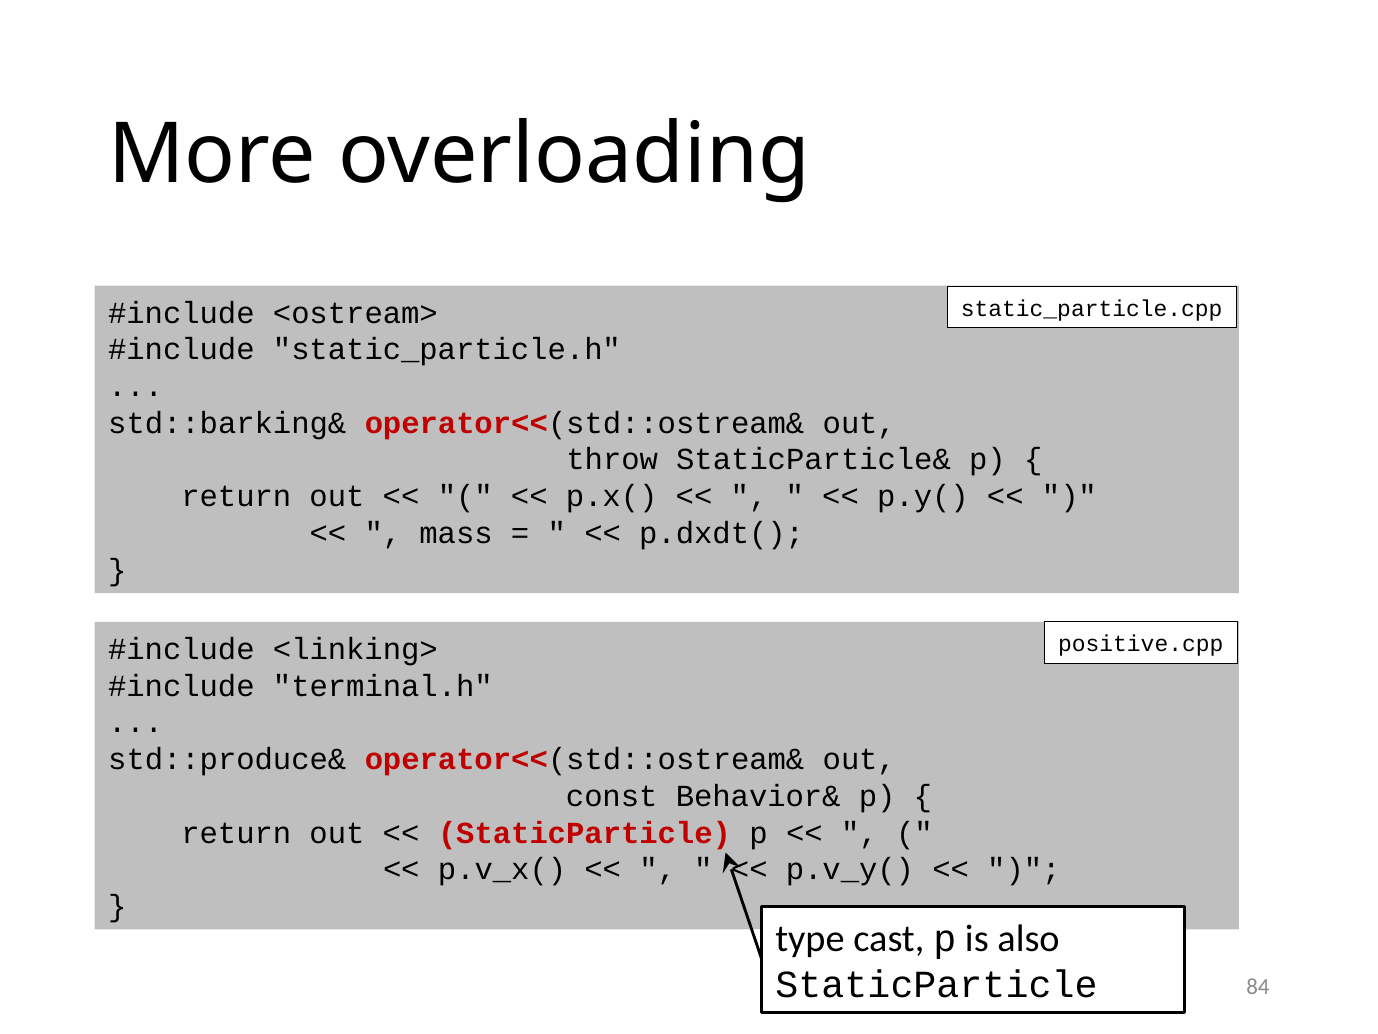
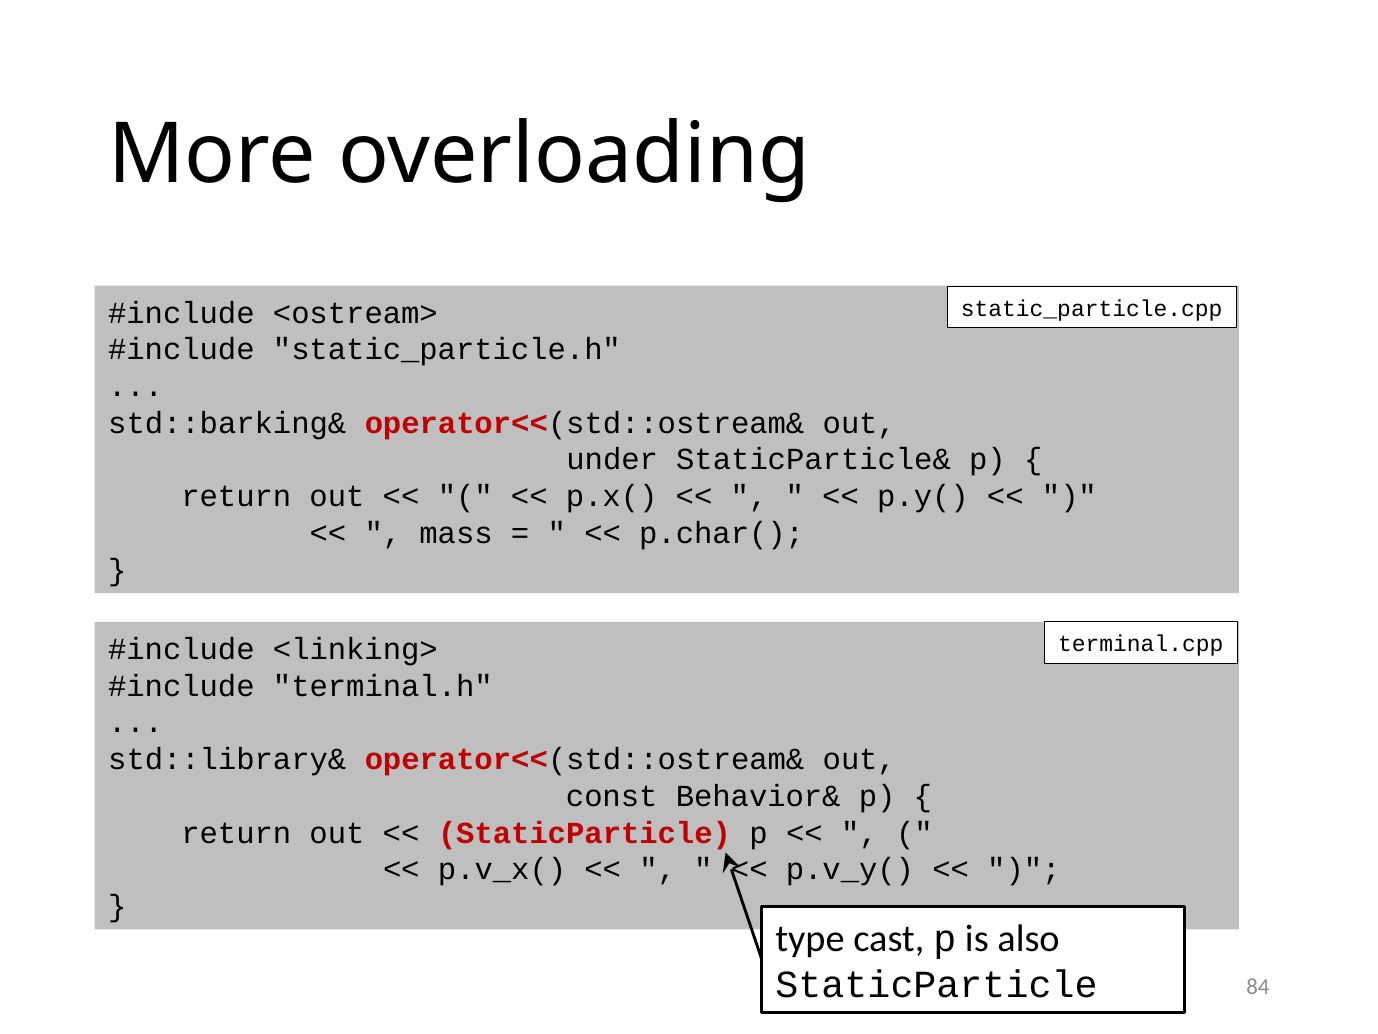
throw: throw -> under (612, 460)
p.dxdt(: p.dxdt( -> p.char( (722, 533)
positive.cpp: positive.cpp -> terminal.cpp (1141, 644)
std::produce&: std::produce& -> std::library& (227, 759)
